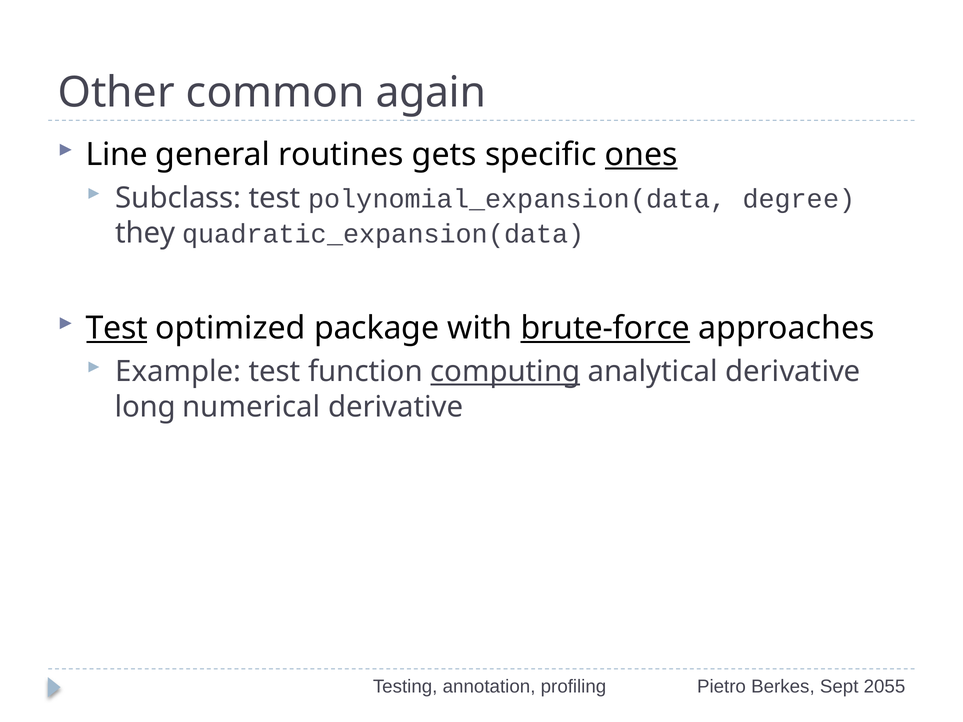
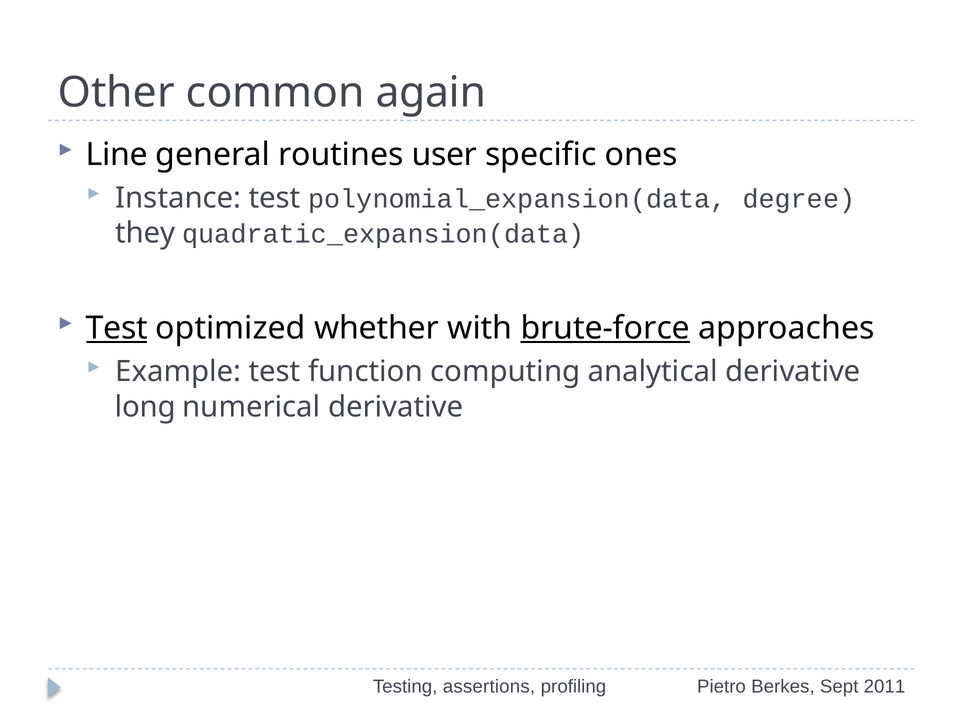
gets: gets -> user (444, 155)
ones underline: present -> none (641, 155)
Subclass: Subclass -> Instance (178, 198)
package: package -> whether (377, 328)
computing underline: present -> none (505, 372)
annotation: annotation -> assertions (489, 687)
2055: 2055 -> 2011 (884, 687)
